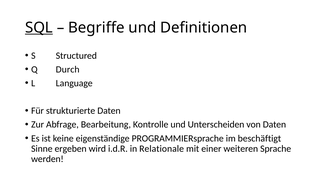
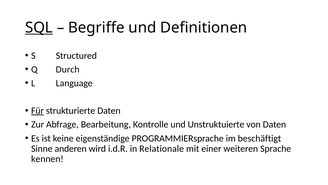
Für underline: none -> present (38, 110)
Unterscheiden: Unterscheiden -> Unstruktuierte (216, 124)
ergeben: ergeben -> anderen (71, 148)
werden: werden -> kennen (47, 159)
